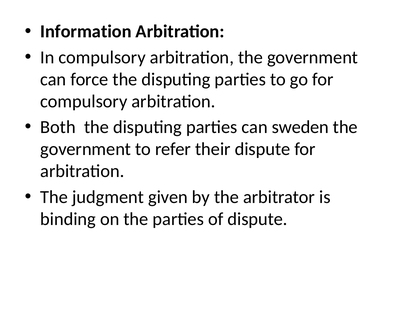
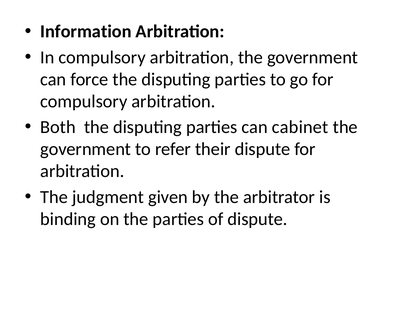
sweden: sweden -> cabinet (300, 127)
